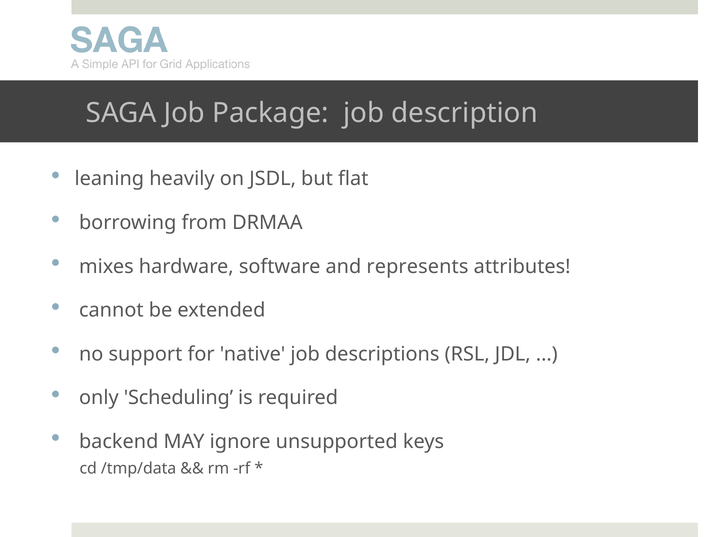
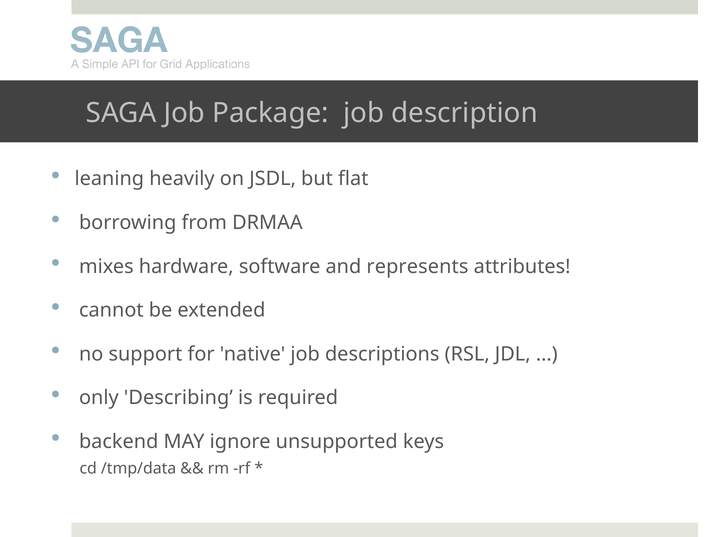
Scheduling: Scheduling -> Describing (178, 398)
